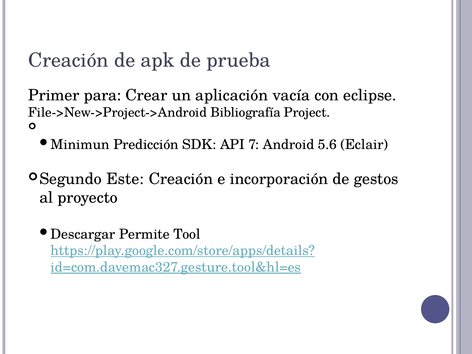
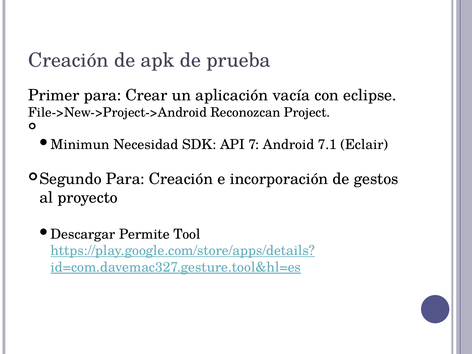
Bibliografía: Bibliografía -> Reconozcan (245, 113)
Predicción: Predicción -> Necesidad (146, 145)
5.6: 5.6 -> 7.1 (327, 145)
Este: Este -> Para (125, 179)
